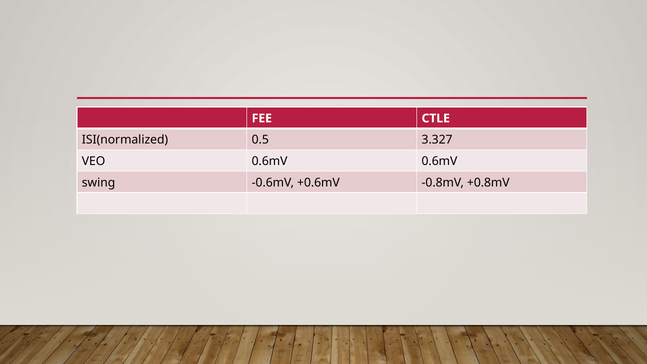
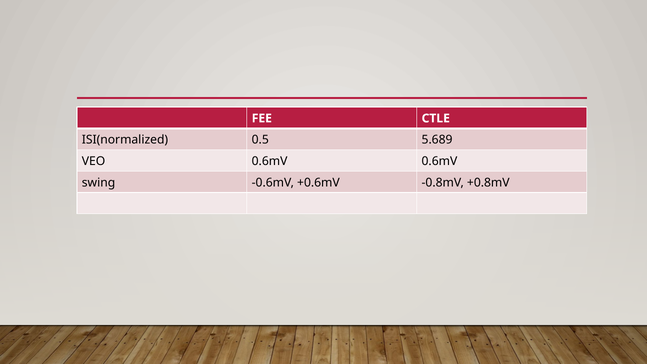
3.327: 3.327 -> 5.689 (437, 140)
